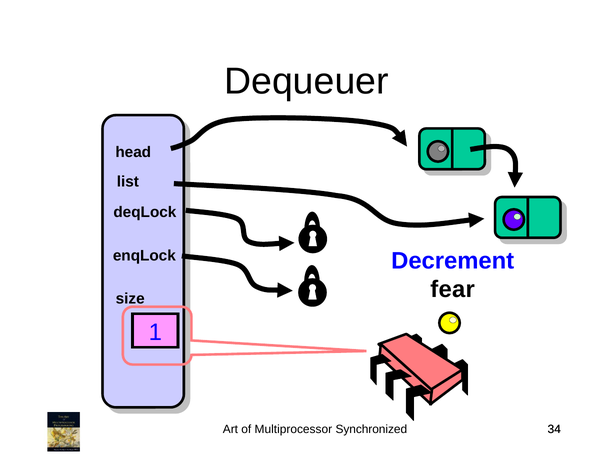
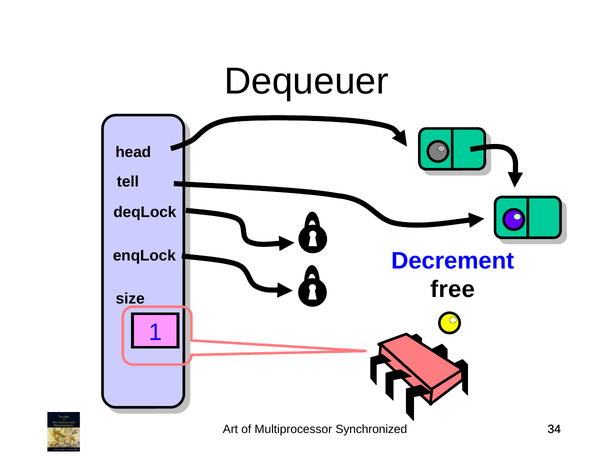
list: list -> tell (128, 182)
fear: fear -> free (453, 290)
